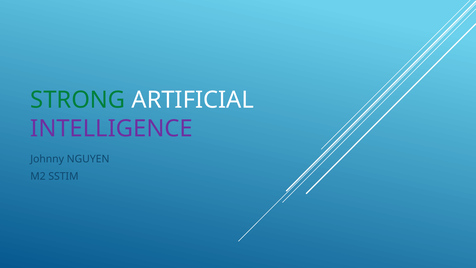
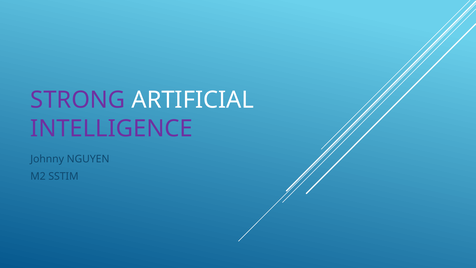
STRONG colour: green -> purple (78, 100)
